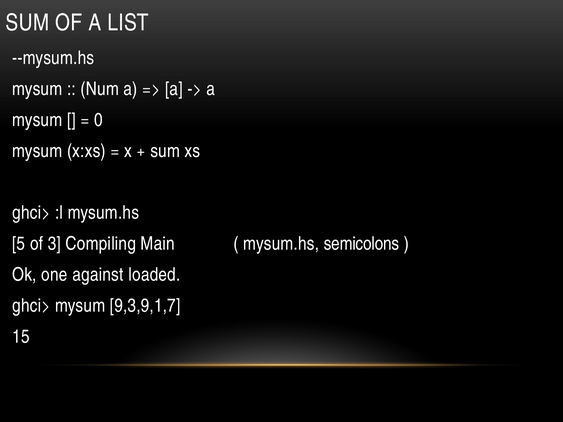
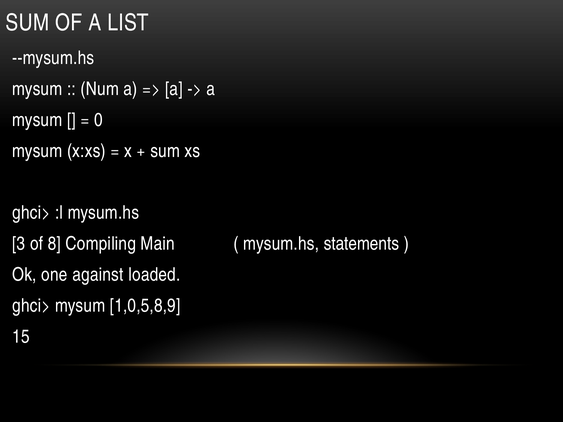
5: 5 -> 3 (19, 244)
3: 3 -> 8 (54, 244)
semicolons: semicolons -> statements (361, 244)
9,3,9,1,7: 9,3,9,1,7 -> 1,0,5,8,9 (145, 306)
